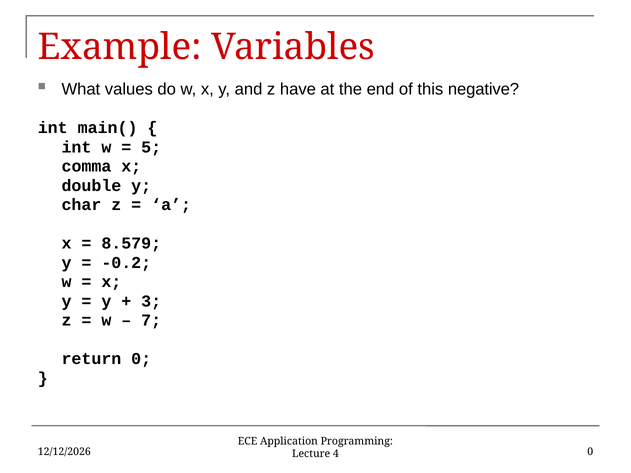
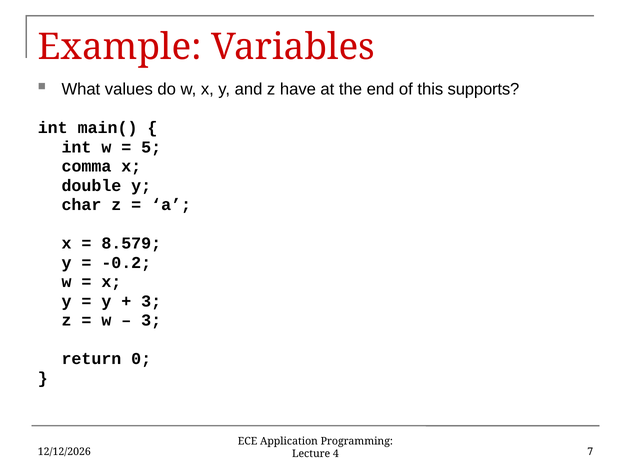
negative: negative -> supports (483, 89)
7: 7 -> 3 (151, 321)
4 0: 0 -> 7 (590, 452)
